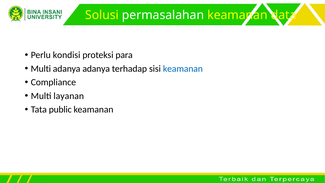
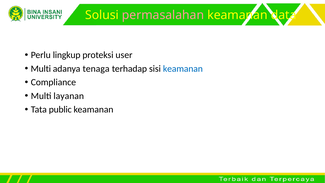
permasalahan colour: white -> pink (163, 15)
kondisi: kondisi -> lingkup (67, 55)
para: para -> user (124, 55)
adanya adanya: adanya -> tenaga (96, 69)
